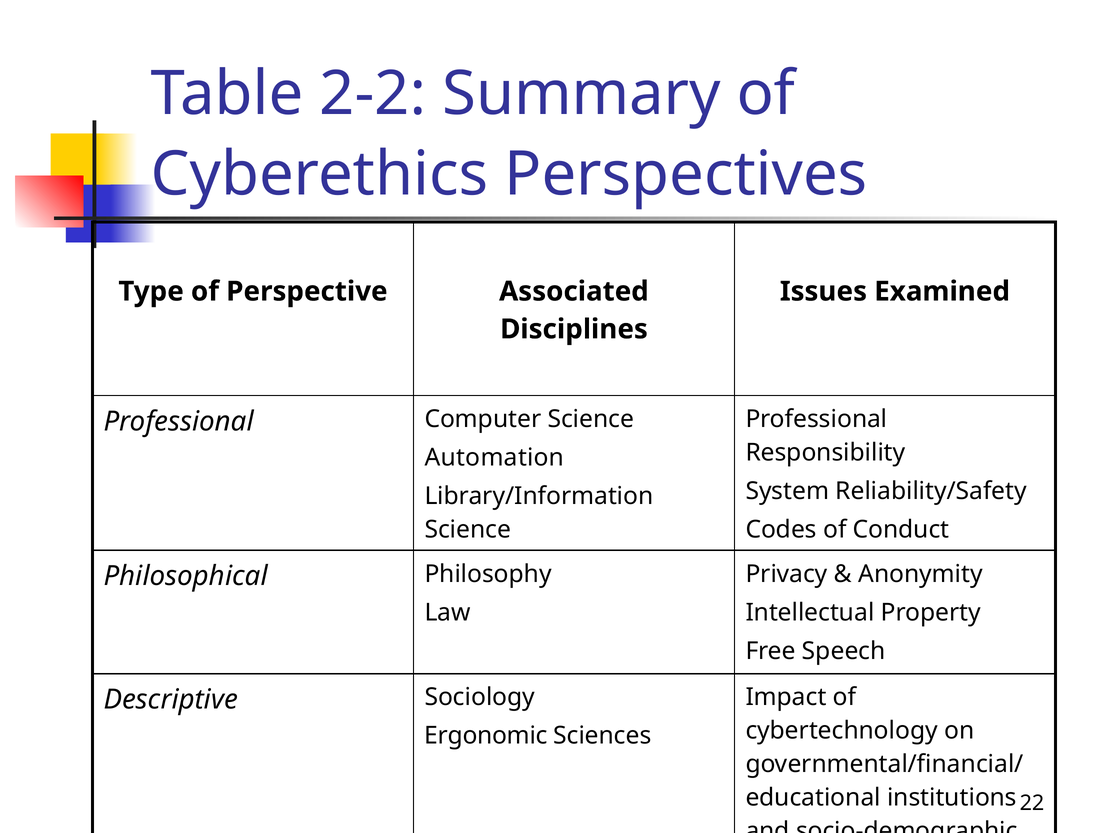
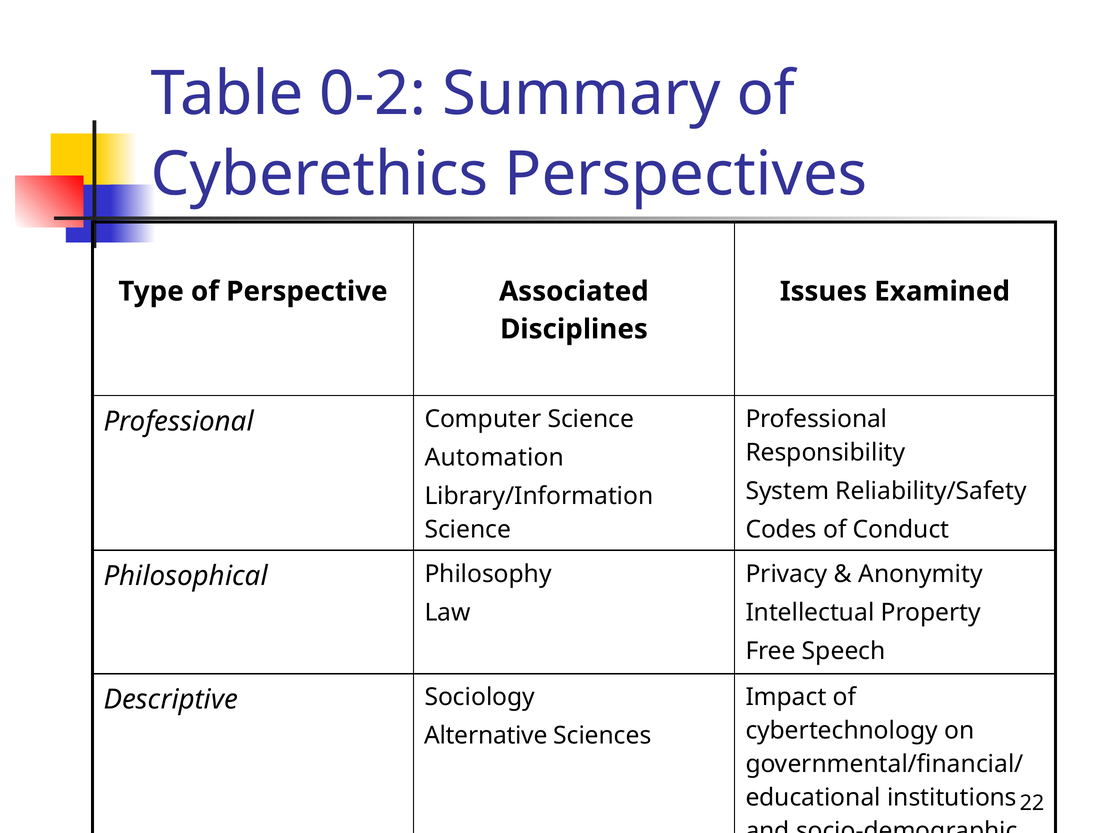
2-2: 2-2 -> 0-2 (373, 94)
Ergonomic: Ergonomic -> Alternative (486, 736)
